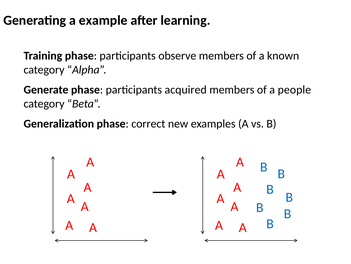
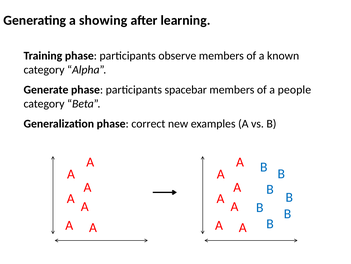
example: example -> showing (103, 20)
acquired: acquired -> spacebar (186, 90)
